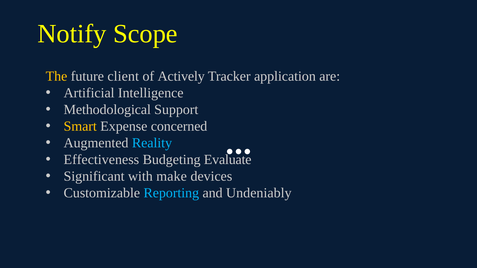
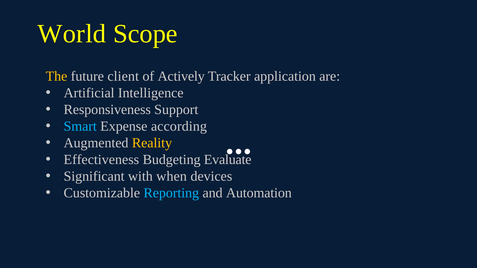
Notify: Notify -> World (72, 34)
Methodological: Methodological -> Responsiveness (107, 110)
Smart colour: yellow -> light blue (80, 126)
concerned: concerned -> according (179, 126)
Reality colour: light blue -> yellow (152, 143)
make: make -> when (172, 176)
Undeniably: Undeniably -> Automation (259, 193)
